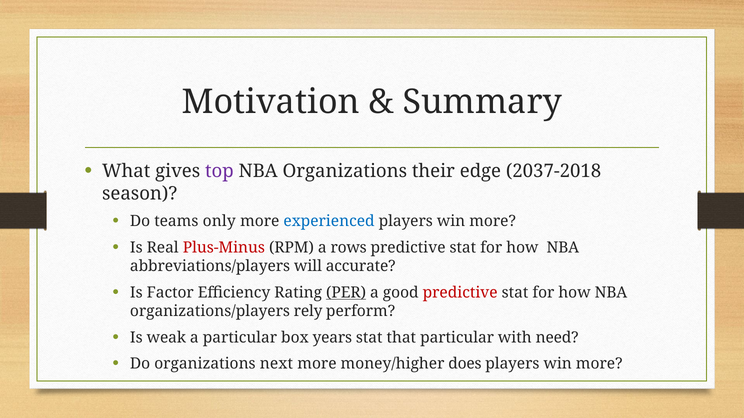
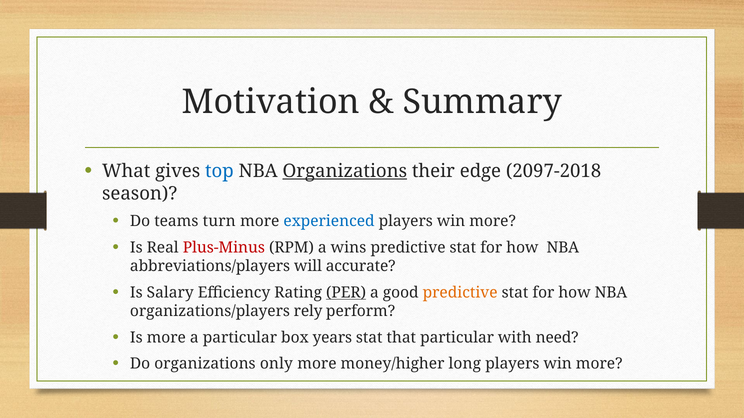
top colour: purple -> blue (219, 171)
Organizations underline: none -> present (345, 171)
2037-2018: 2037-2018 -> 2097-2018 (554, 171)
only: only -> turn (219, 222)
rows: rows -> wins (348, 248)
Factor: Factor -> Salary (170, 293)
predictive colour: red -> orange (460, 293)
Is weak: weak -> more (166, 338)
next: next -> only (276, 364)
does: does -> long (465, 364)
